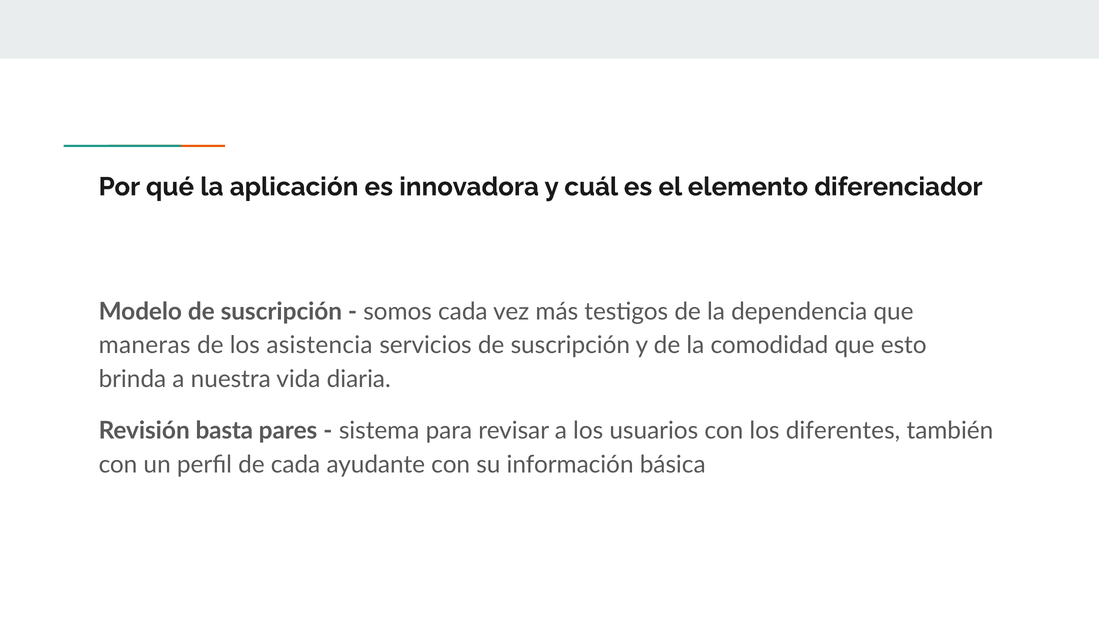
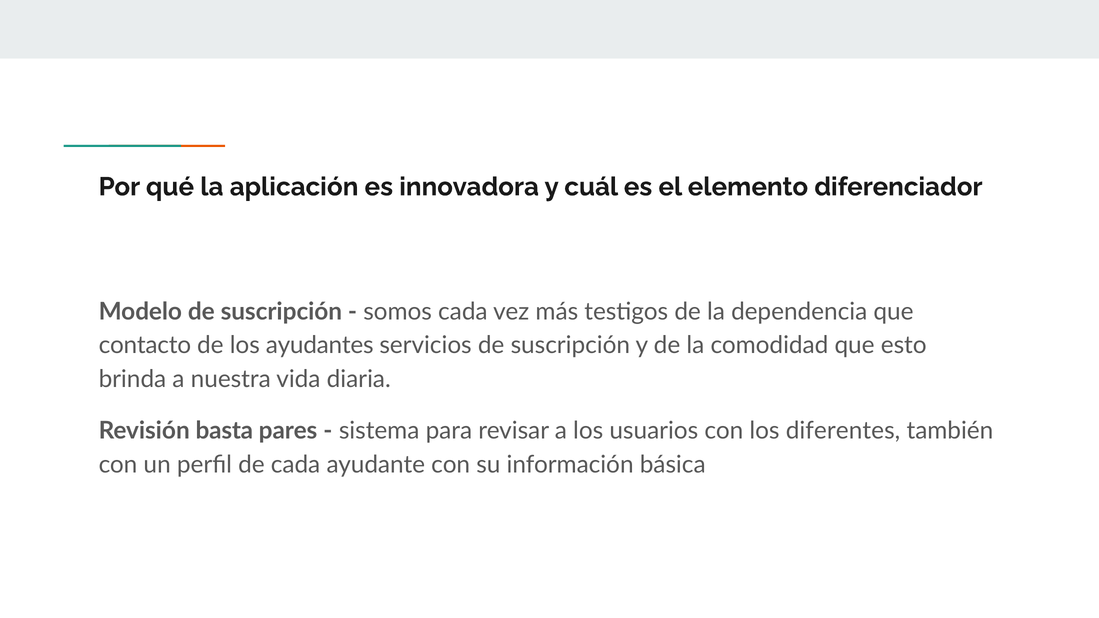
maneras: maneras -> contacto (145, 346)
asistencia: asistencia -> ayudantes (320, 346)
